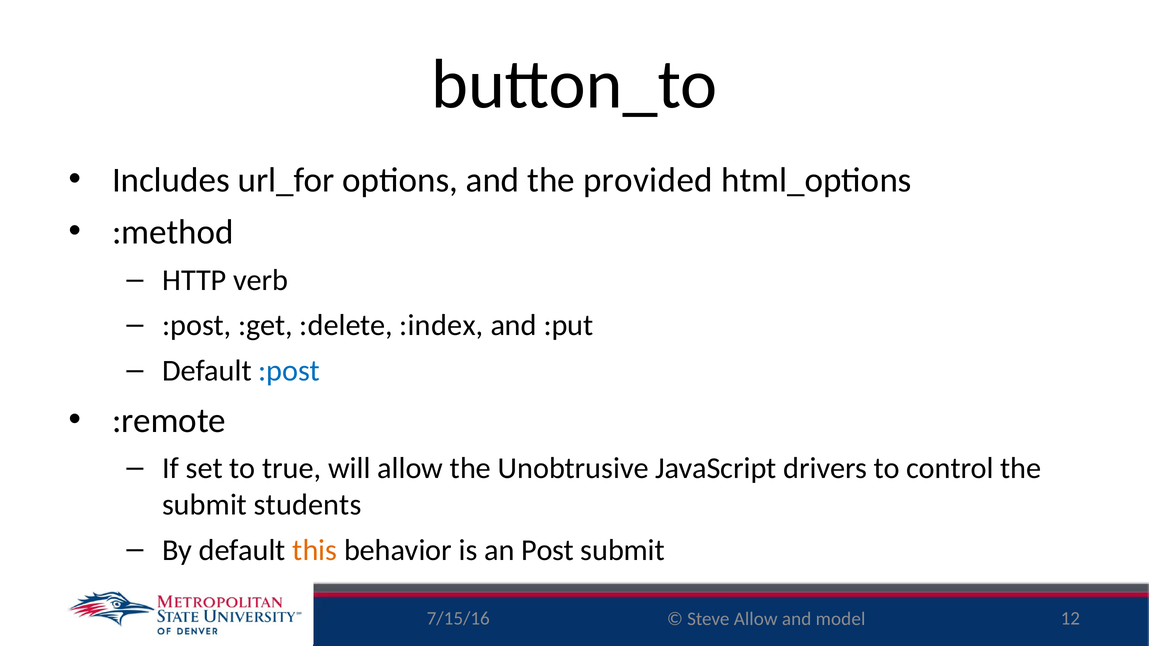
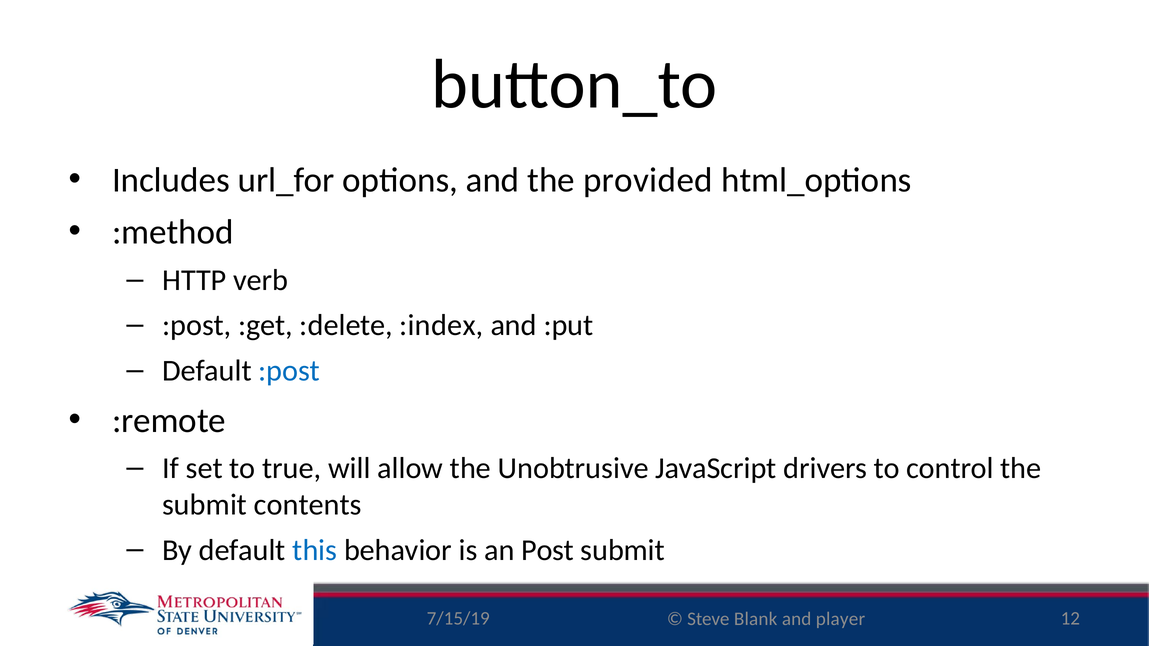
students: students -> contents (308, 505)
this colour: orange -> blue (315, 550)
7/15/16: 7/15/16 -> 7/15/19 (458, 619)
Steve Allow: Allow -> Blank (756, 619)
model: model -> player (840, 619)
